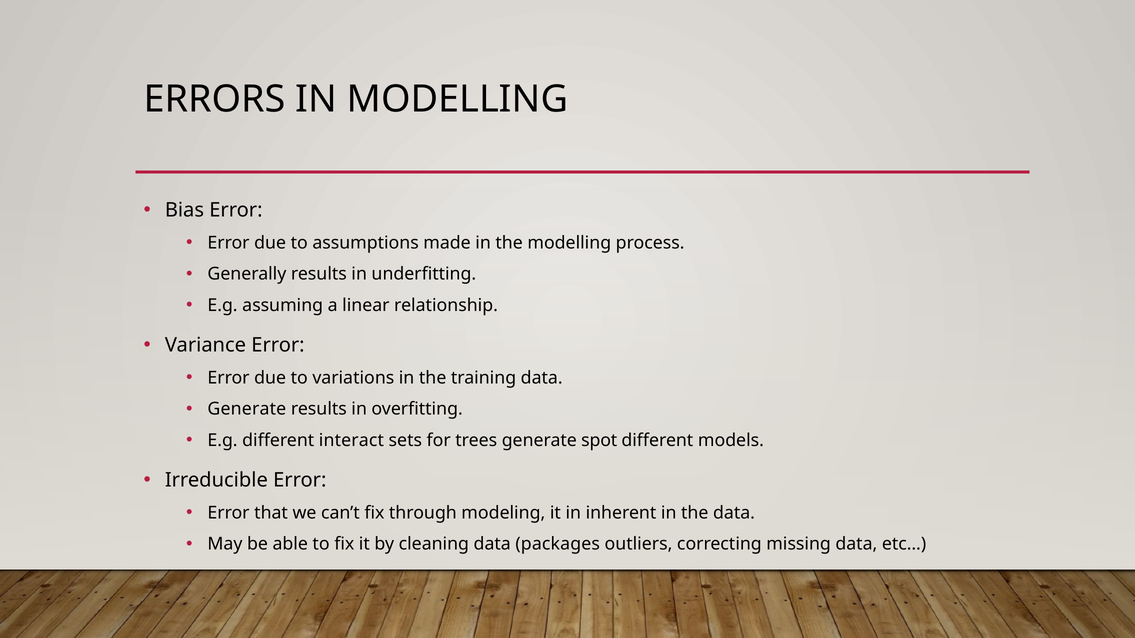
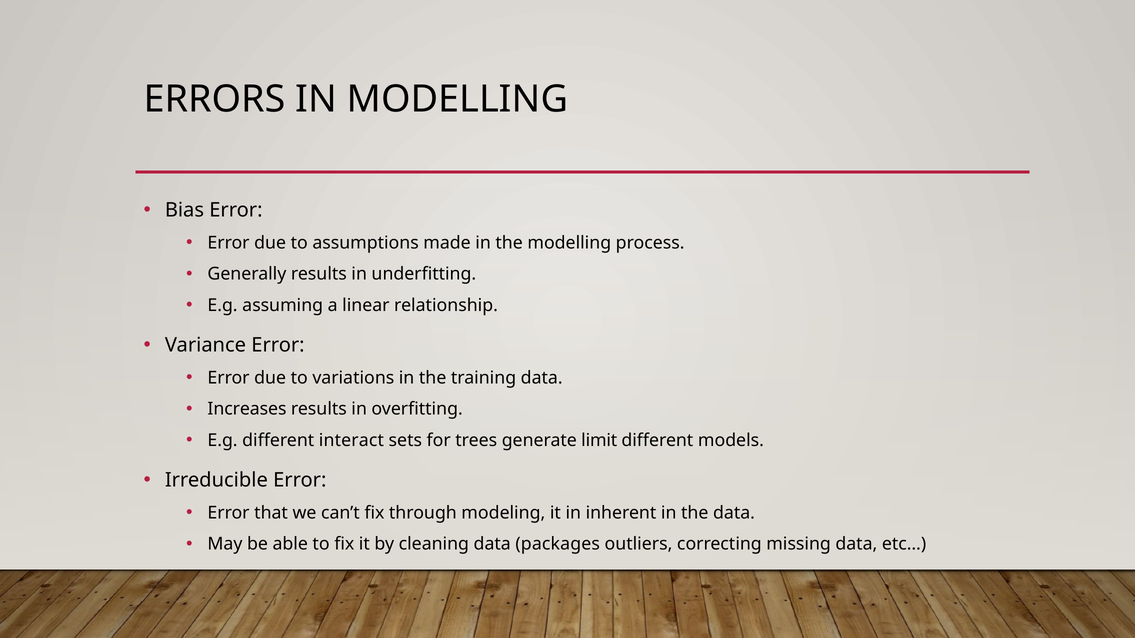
Generate: Generate -> Increases (247, 409)
spot: spot -> limit (599, 441)
